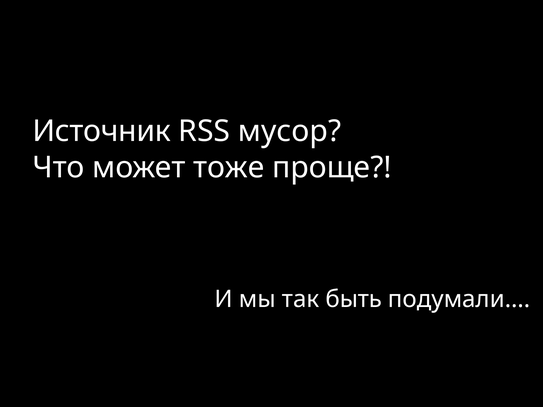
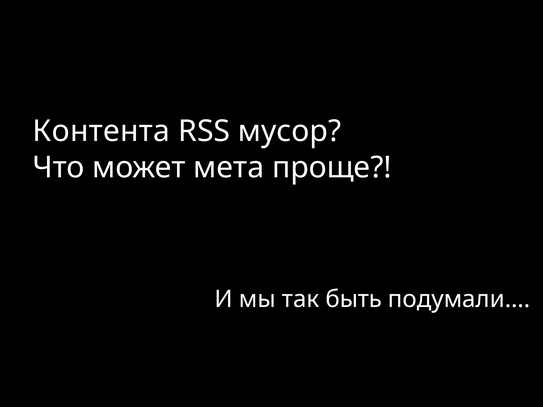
Источник: Источник -> Контента (101, 131)
тоже: тоже -> мета (229, 168)
